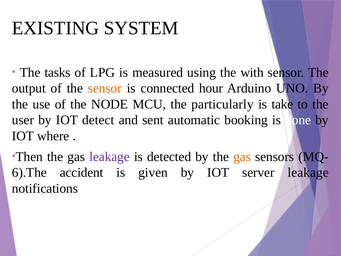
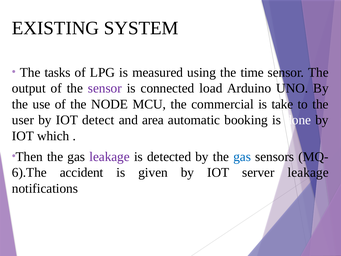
with: with -> time (252, 72)
sensor colour: orange -> purple (105, 88)
hour: hour -> load (211, 88)
particularly: particularly -> commercial (223, 104)
sent: sent -> area (153, 120)
where: where -> which (53, 136)
gas colour: orange -> blue (242, 156)
